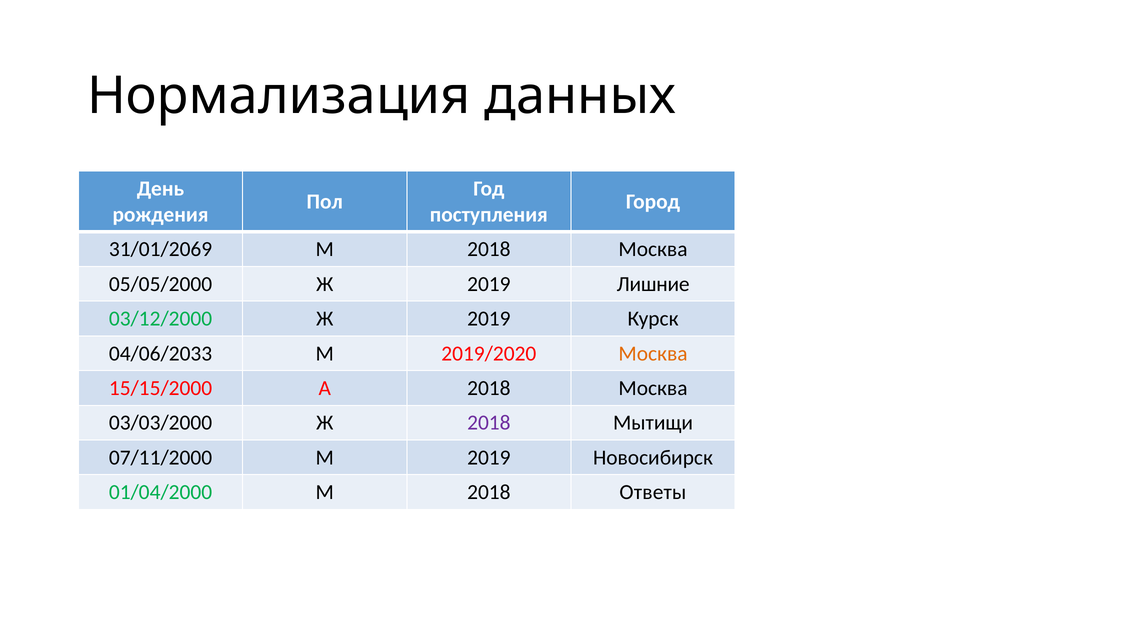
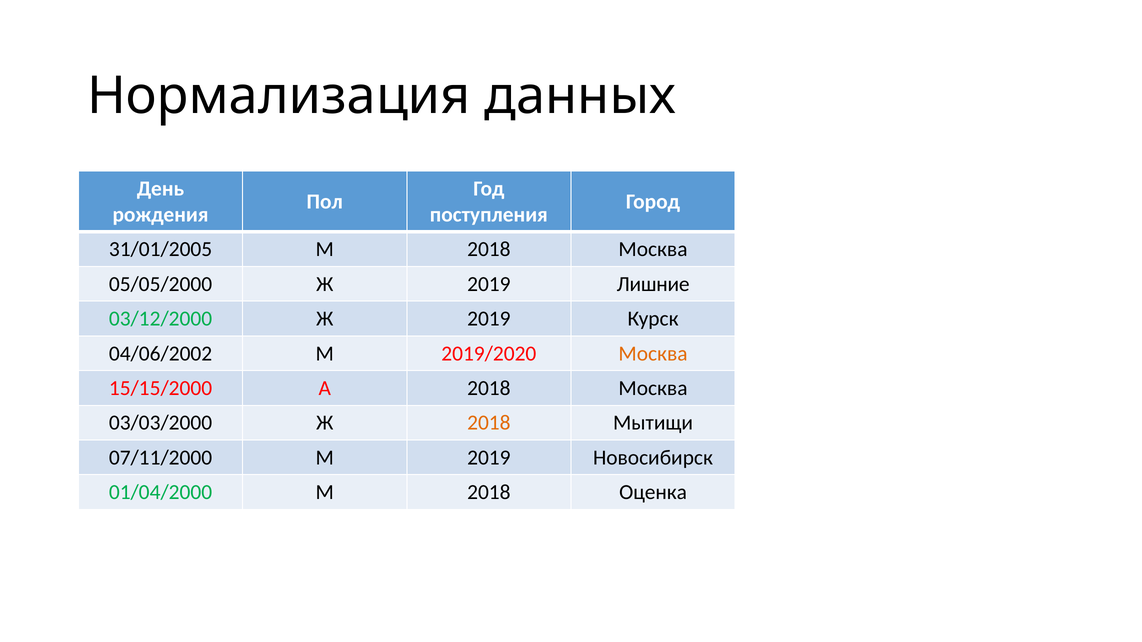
31/01/2069: 31/01/2069 -> 31/01/2005 (161, 249)
04/06/2033: 04/06/2033 -> 04/06/2002 (161, 354)
2018 colour: purple -> orange (489, 423)
Ответы: Ответы -> Оценка (653, 493)
